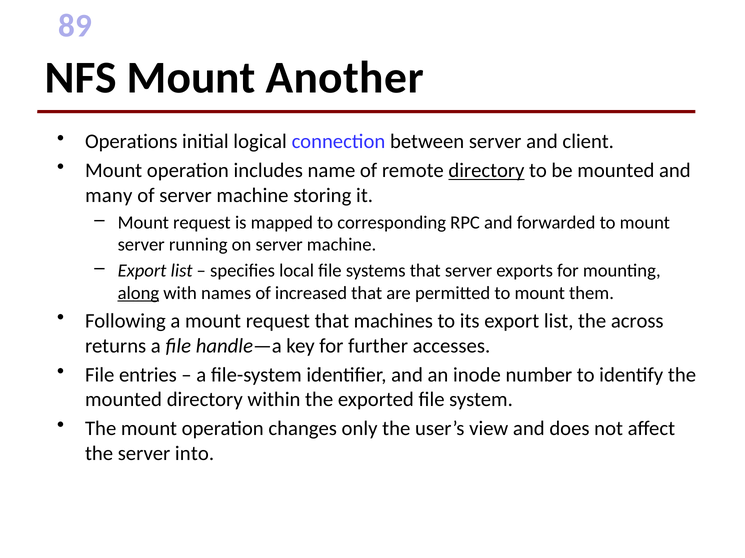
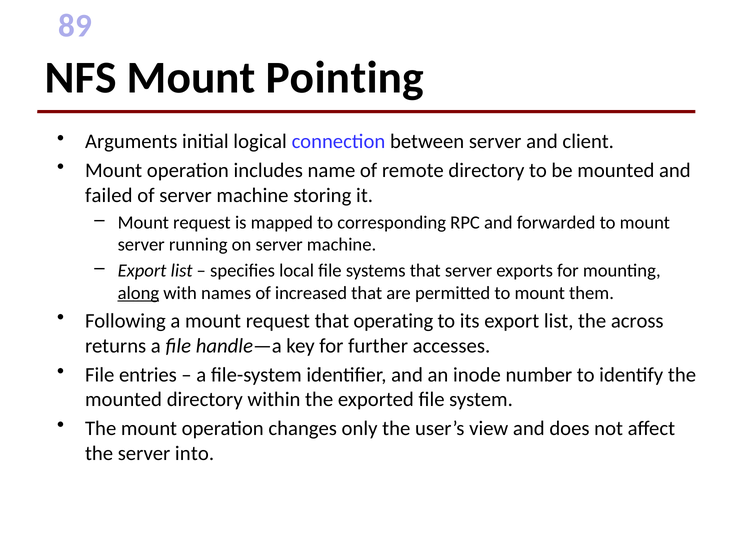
Another: Another -> Pointing (345, 78)
Operations: Operations -> Arguments (131, 142)
directory underline: present -> none (486, 171)
many: many -> failed (109, 196)
machines: machines -> operating (393, 321)
